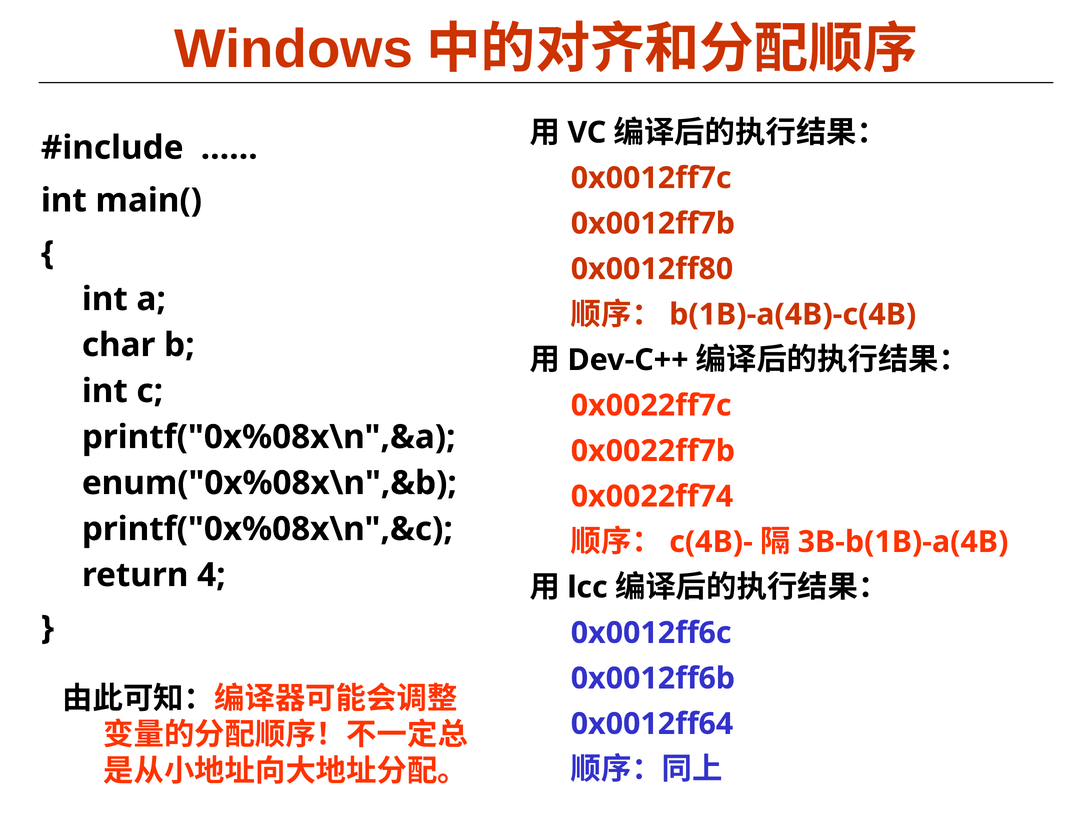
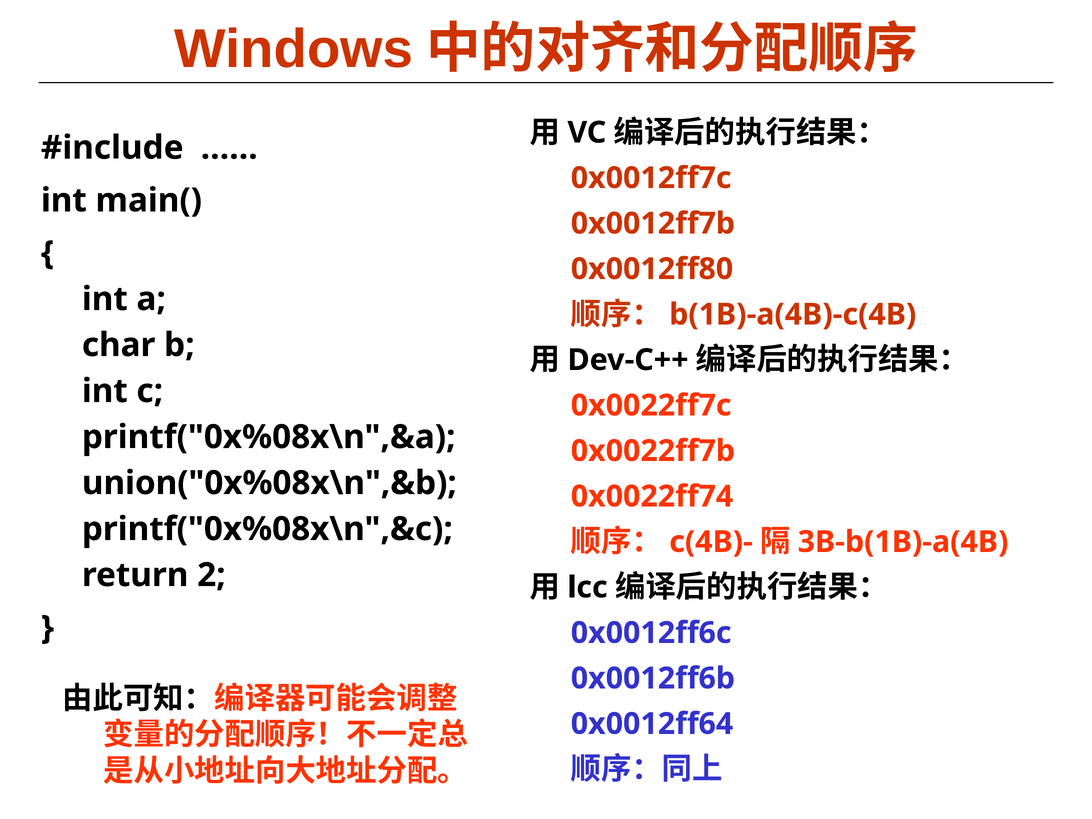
enum("0x%08x\n",&b: enum("0x%08x\n",&b -> union("0x%08x\n",&b (269, 483)
4: 4 -> 2 (211, 575)
